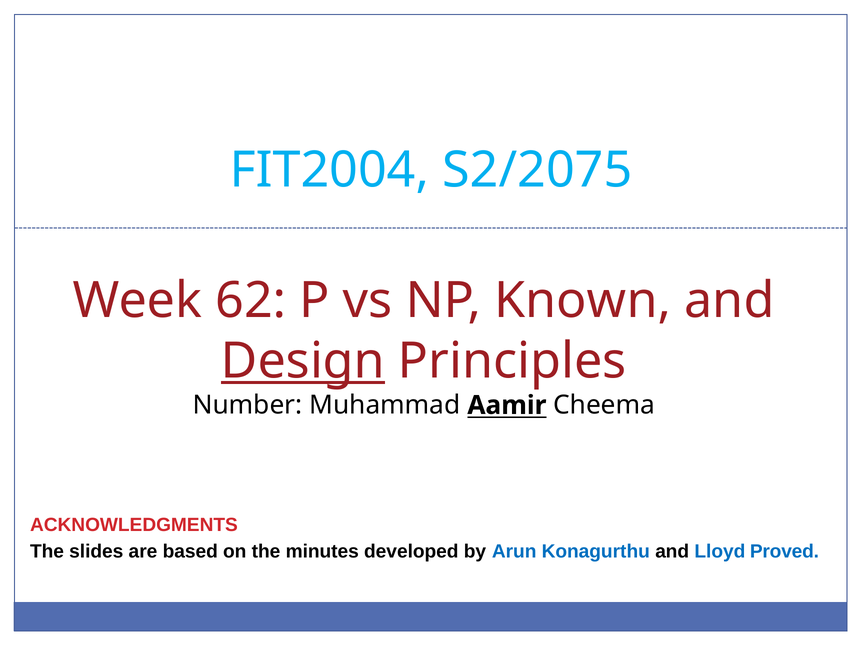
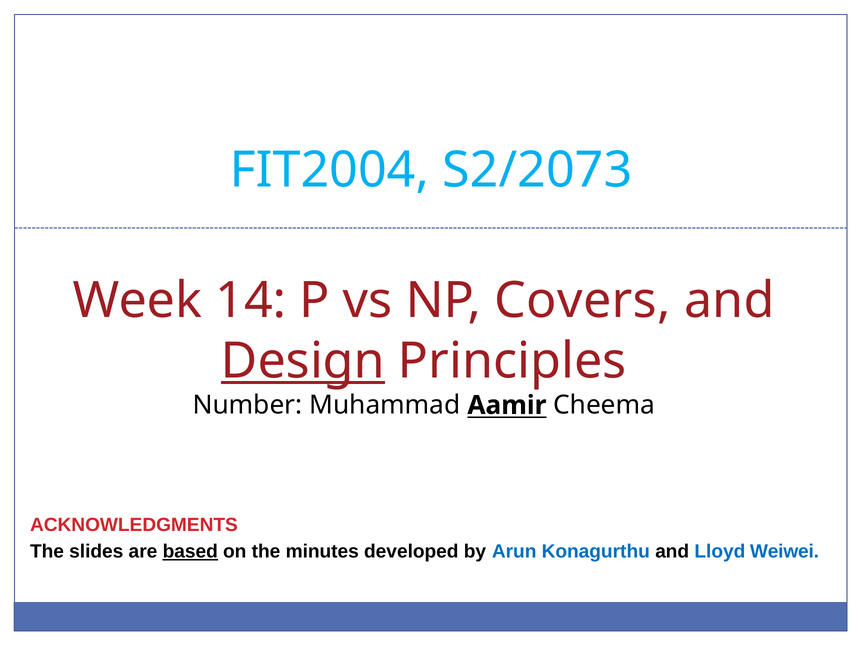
S2/2075: S2/2075 -> S2/2073 (537, 170)
62: 62 -> 14 (251, 301)
Known: Known -> Covers (582, 301)
based underline: none -> present (190, 552)
Proved: Proved -> Weiwei (784, 552)
